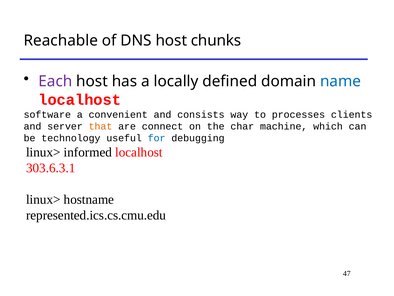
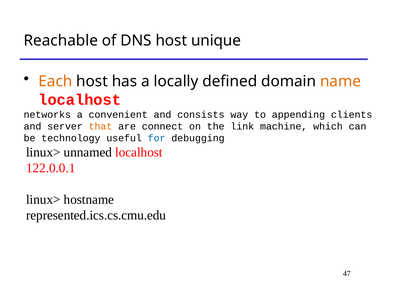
chunks: chunks -> unique (216, 40)
Each colour: purple -> orange (55, 81)
name colour: blue -> orange (341, 81)
software: software -> networks (47, 114)
processes: processes -> appending (298, 114)
char: char -> link (242, 126)
informed: informed -> unnamed (88, 152)
303.6.3.1: 303.6.3.1 -> 122.0.0.1 (51, 168)
